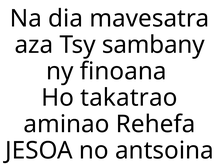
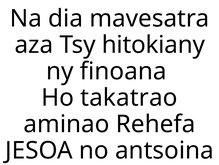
sambany: sambany -> hitokiany (153, 45)
